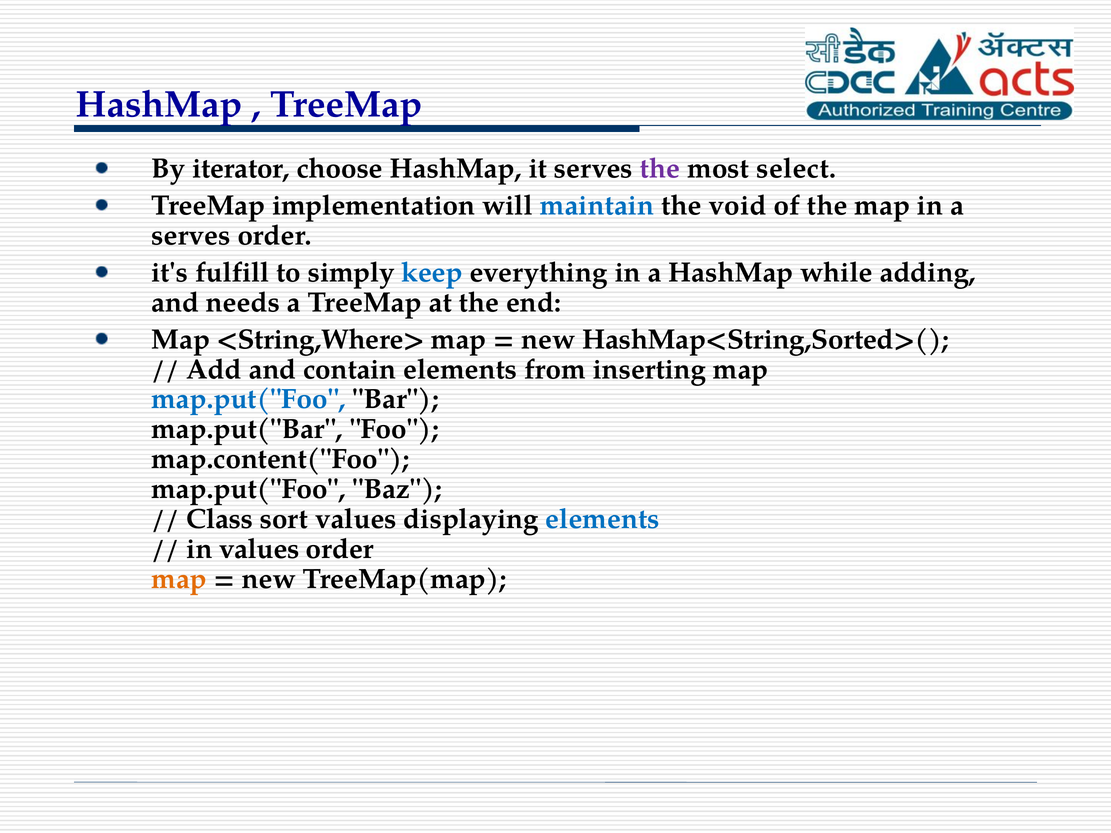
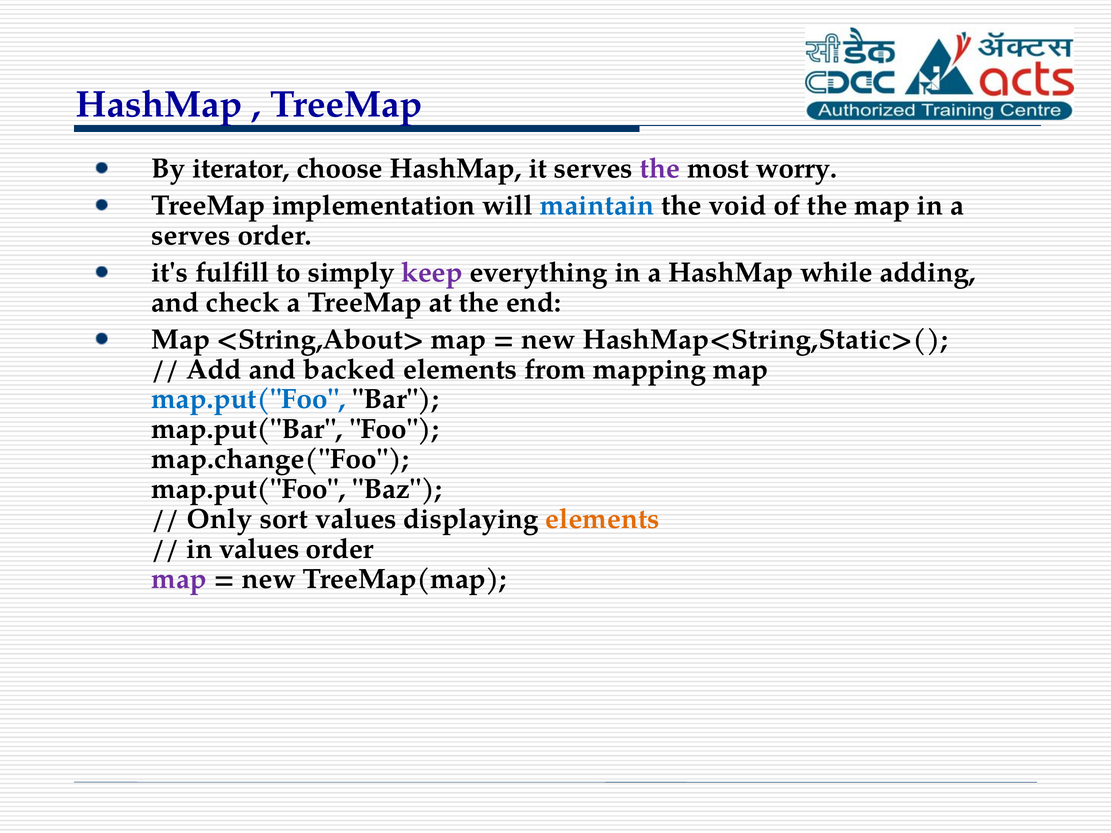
select: select -> worry (796, 169)
keep colour: blue -> purple (432, 272)
needs: needs -> check (243, 302)
<String,Where>: <String,Where> -> <String,About> (320, 339)
HashMap<String,Sorted>(: HashMap<String,Sorted>( -> HashMap<String,Static>( (765, 339)
contain: contain -> backed (350, 369)
inserting: inserting -> mapping (649, 369)
map.content("Foo: map.content("Foo -> map.change("Foo (280, 459)
Class: Class -> Only (220, 519)
elements colour: blue -> orange (603, 519)
map colour: orange -> purple (179, 579)
